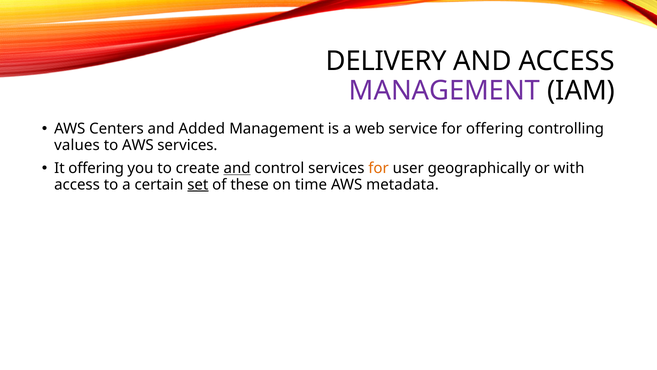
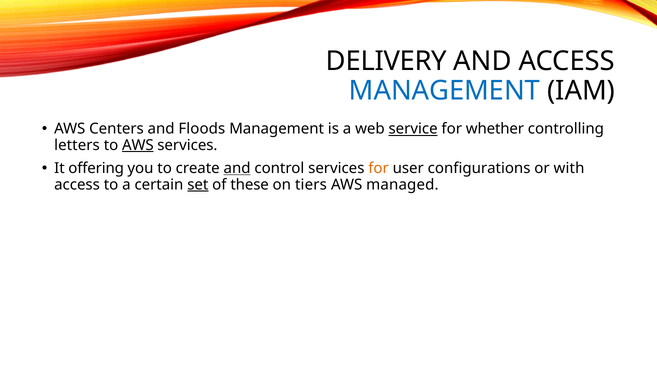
MANAGEMENT colour: purple -> blue (445, 91)
Added: Added -> Floods (202, 129)
service underline: none -> present (413, 129)
for offering: offering -> whether (495, 129)
values: values -> letters (77, 145)
AWS underline: none -> present (138, 145)
geographically: geographically -> configurations (479, 168)
time: time -> tiers (311, 184)
metadata: metadata -> managed (402, 184)
